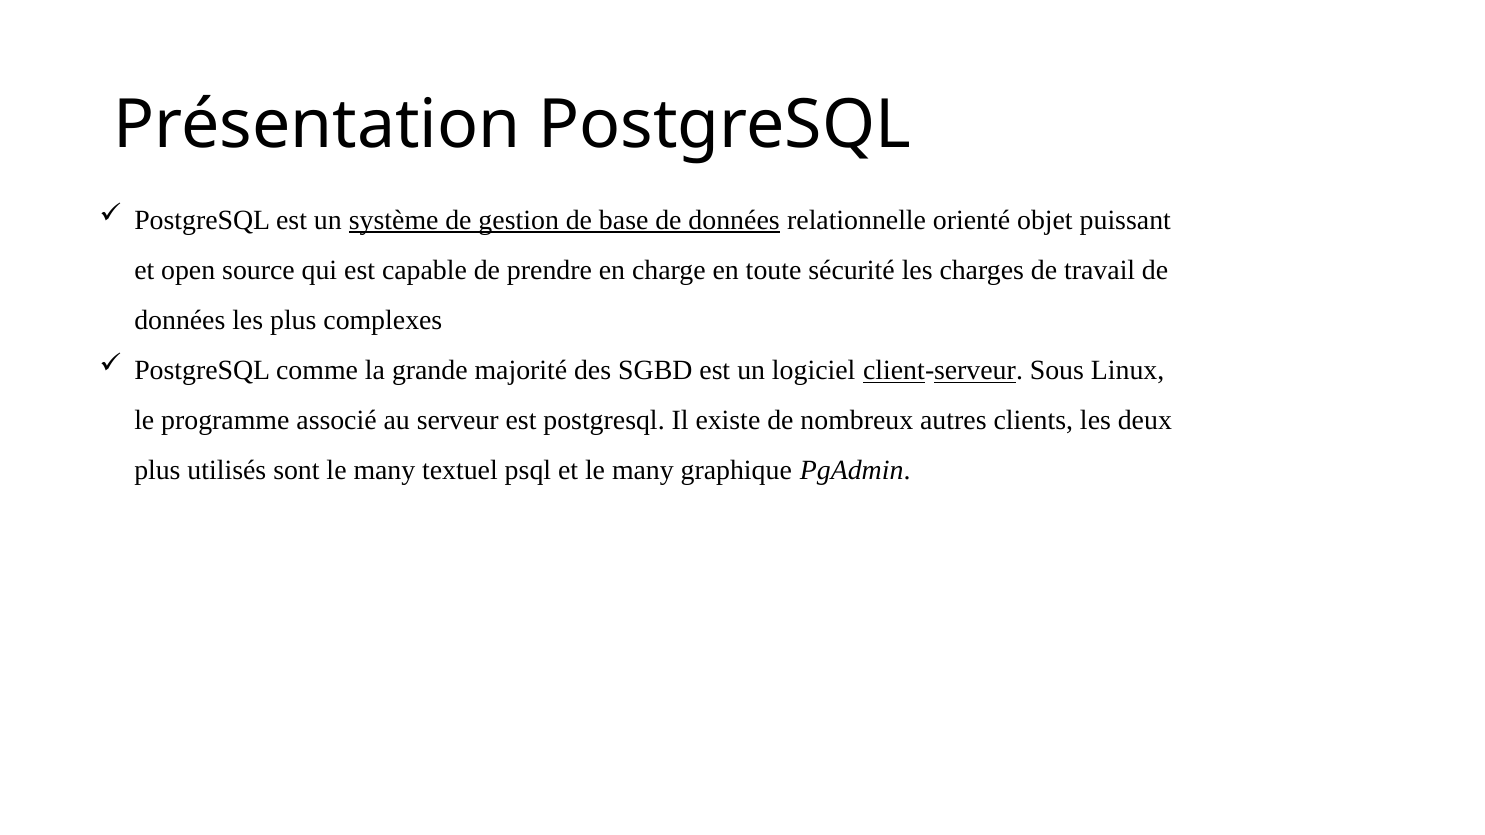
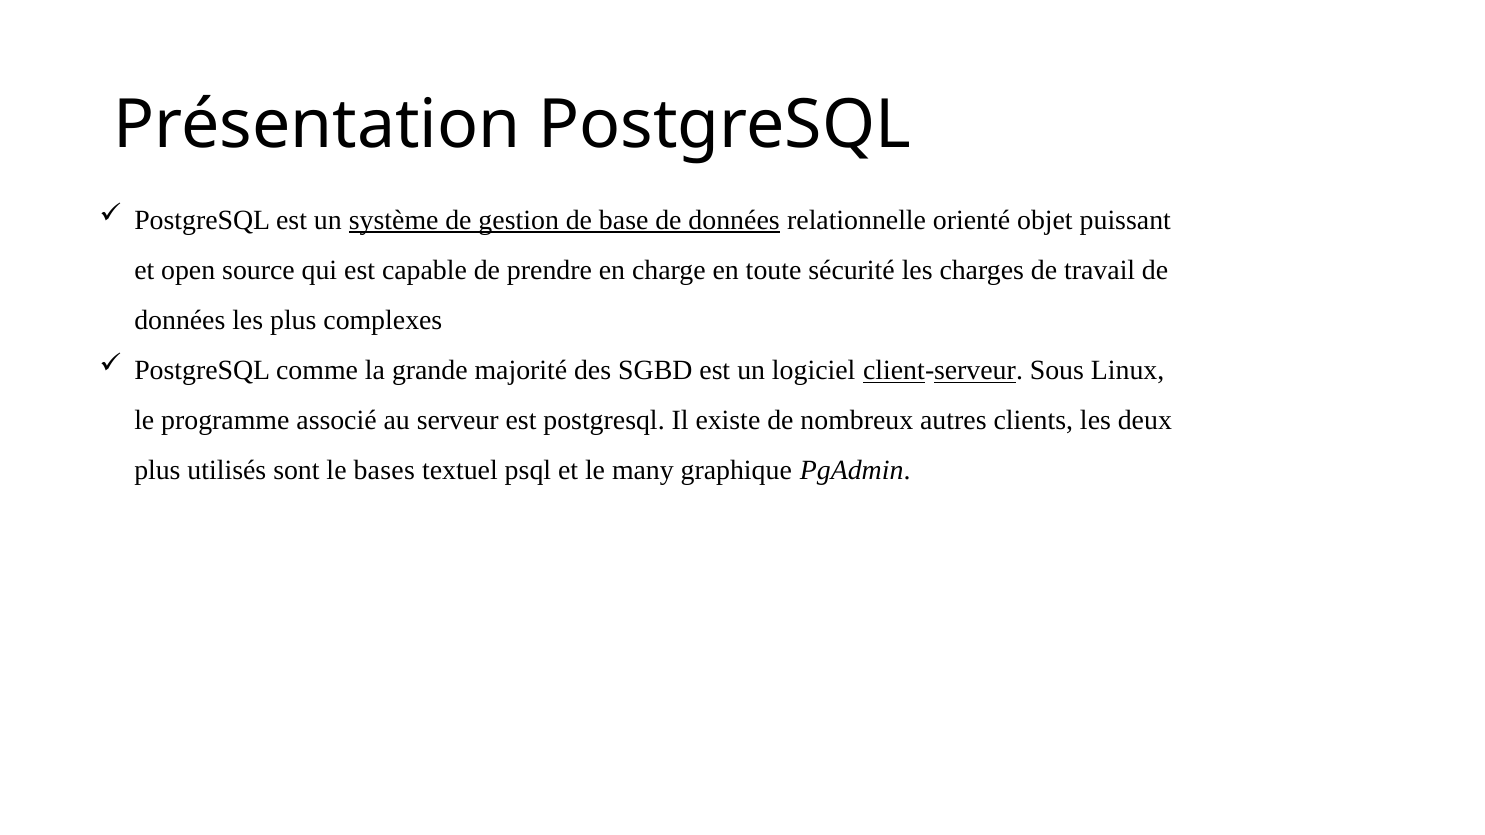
sont le many: many -> bases (384, 471)
